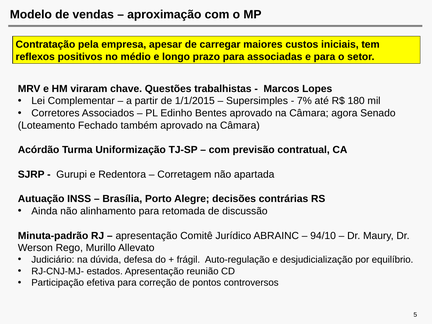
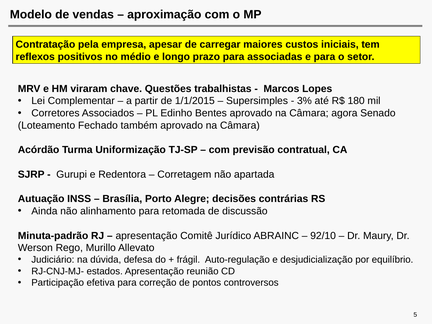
7%: 7% -> 3% (304, 101)
94/10: 94/10 -> 92/10 (323, 236)
